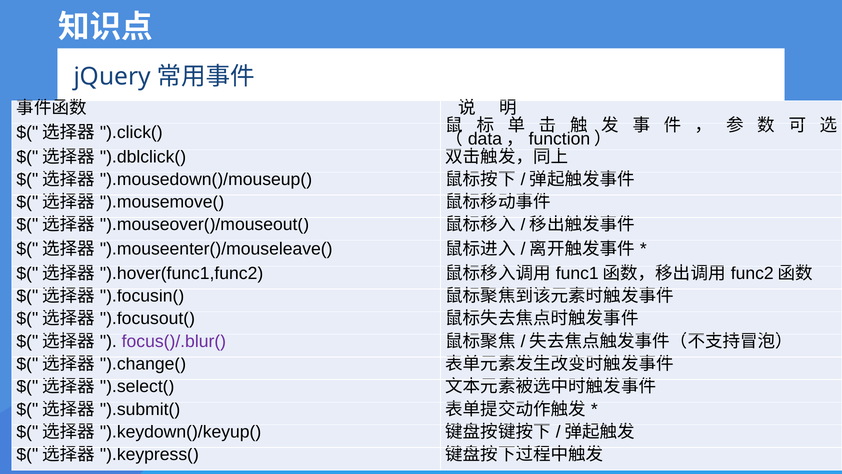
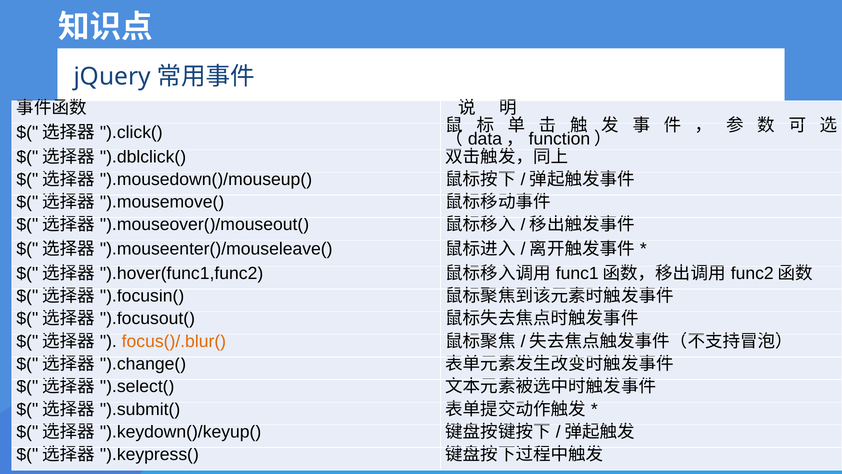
focus()/.blur( colour: purple -> orange (174, 341)
